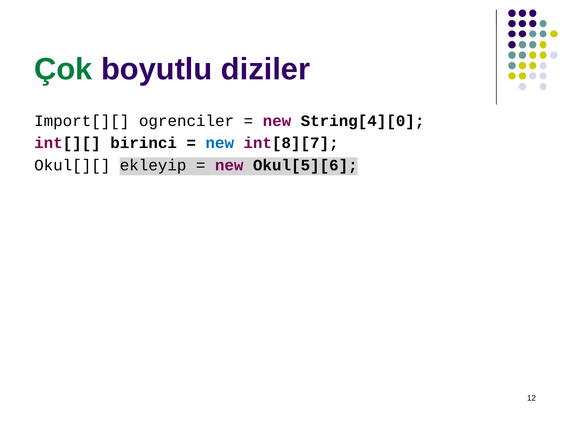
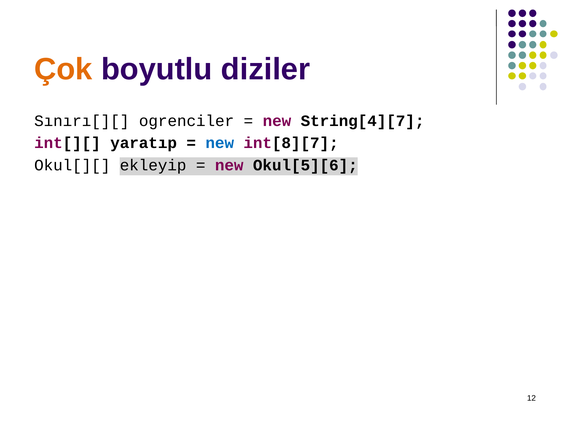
Çok colour: green -> orange (63, 69)
Import[][: Import[][ -> Sınırı[][ (82, 121)
String[4][0: String[4][0 -> String[4][7 (363, 121)
birinci: birinci -> yaratıp (144, 143)
